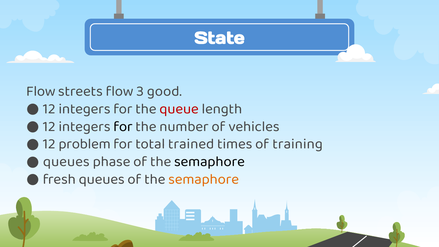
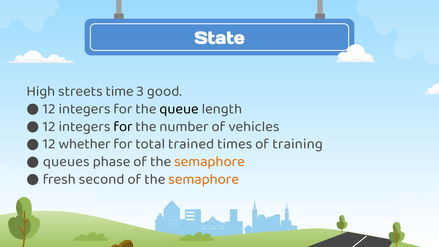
Flow: Flow -> High (41, 91)
streets flow: flow -> time (120, 91)
queue colour: red -> black (179, 109)
problem: problem -> whether (85, 144)
semaphore colour: black -> orange (209, 161)
fresh queues: queues -> second (102, 179)
